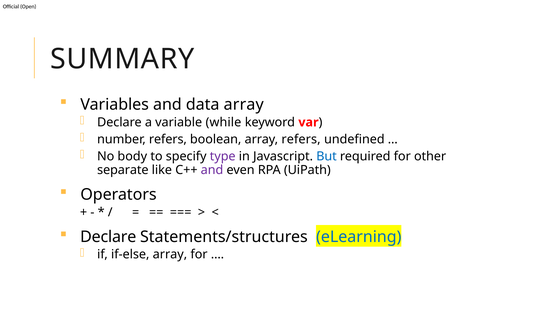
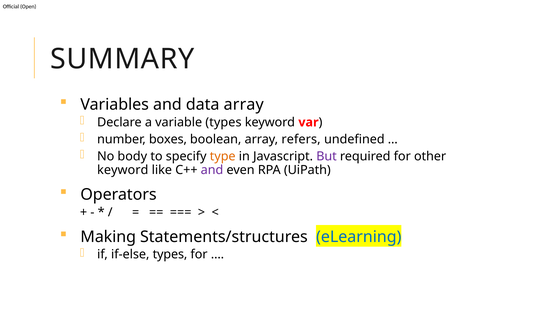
variable while: while -> types (223, 122)
number refers: refers -> boxes (168, 139)
type colour: purple -> orange (223, 156)
But colour: blue -> purple (327, 156)
separate: separate -> keyword (123, 170)
Declare: Declare -> Making (108, 237)
if-else array: array -> types (170, 254)
